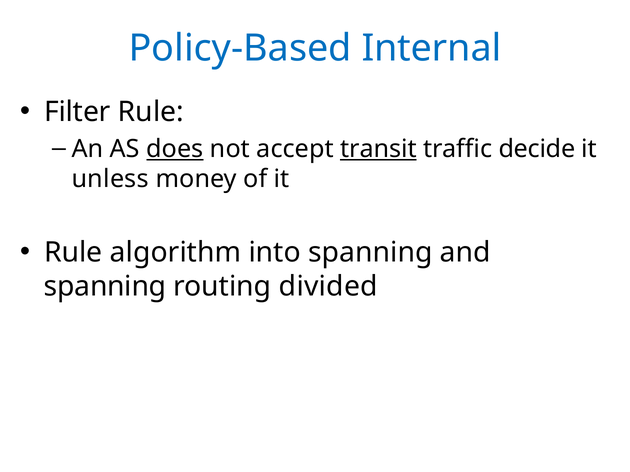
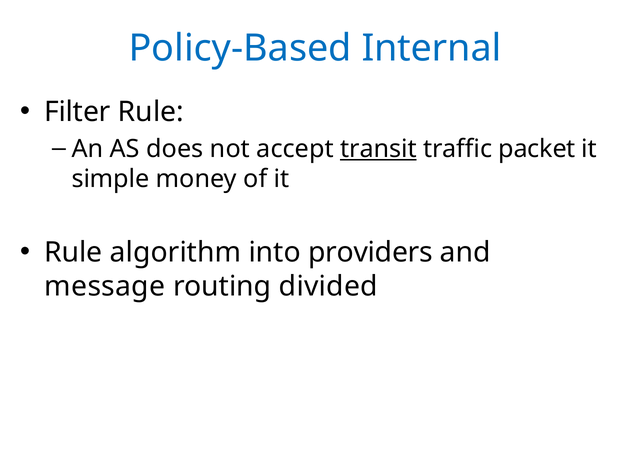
does underline: present -> none (175, 149)
decide: decide -> packet (537, 149)
unless: unless -> simple (110, 179)
into spanning: spanning -> providers (370, 252)
spanning: spanning -> message (105, 286)
